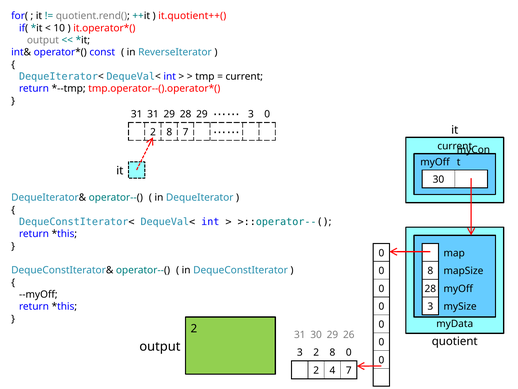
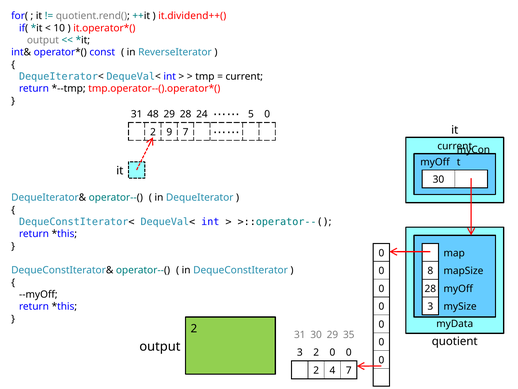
it.quotient++(: it.quotient++( -> it.dividend++( (192, 16)
31 31: 31 -> 48 (153, 114)
28 29: 29 -> 24 (202, 114)
3: 3 -> 5 (251, 114)
8: 8 -> 9 (169, 132)
26: 26 -> 35 (349, 334)
3 2 8: 8 -> 0 (332, 352)
